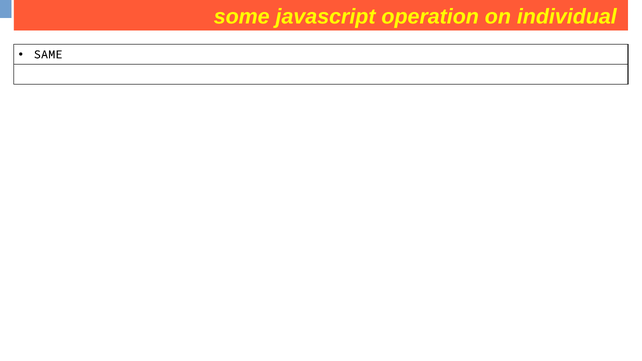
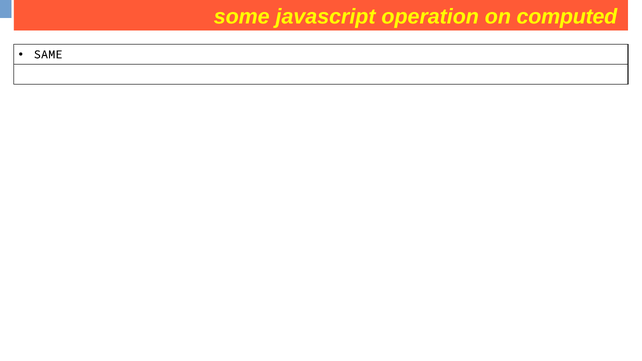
individual: individual -> computed (567, 17)
